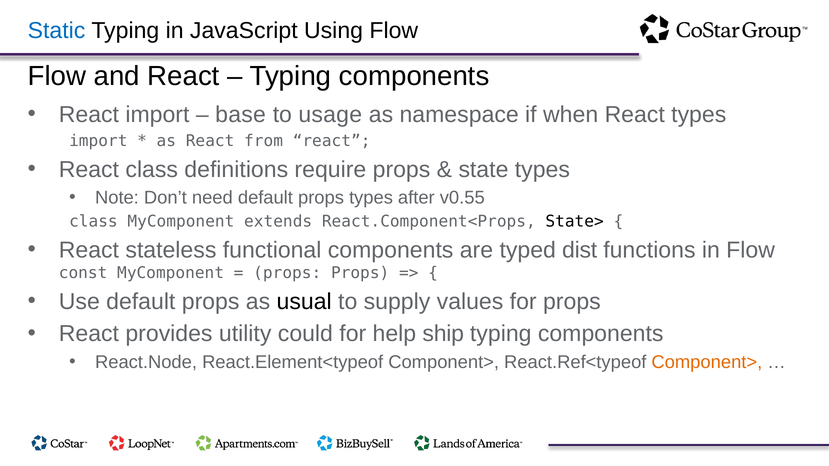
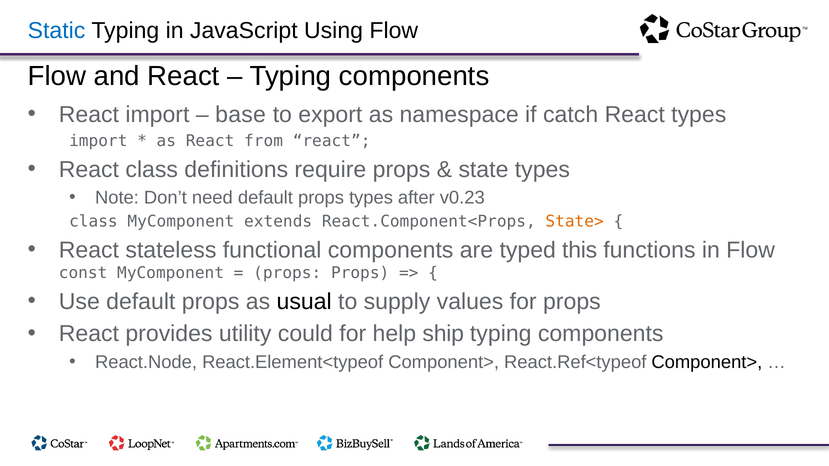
usage: usage -> export (330, 115)
when: when -> catch (571, 115)
v0.55: v0.55 -> v0.23 (462, 198)
State> colour: black -> orange (575, 222)
dist: dist -> this (580, 250)
Component> colour: orange -> black (707, 362)
